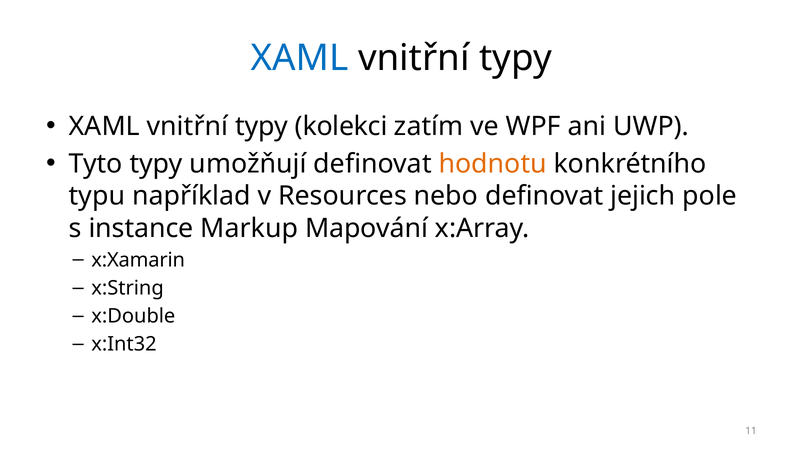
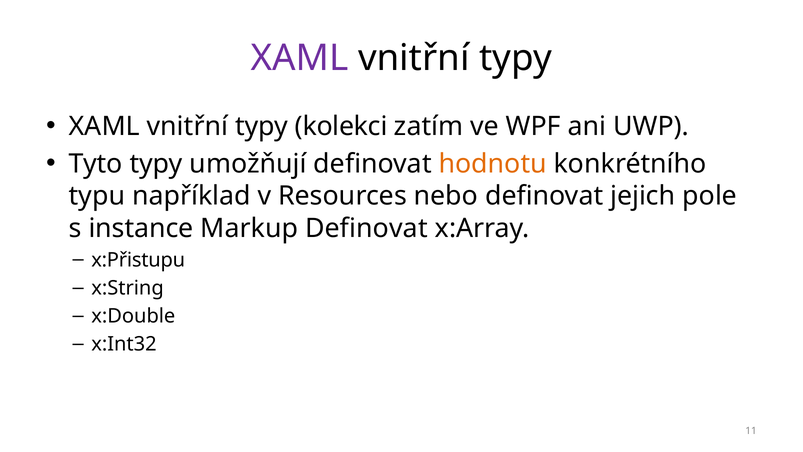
XAML colour: blue -> purple (300, 58)
Markup Mapování: Mapování -> Definovat (366, 228)
x:Xamarin: x:Xamarin -> x:Přistupu (138, 260)
